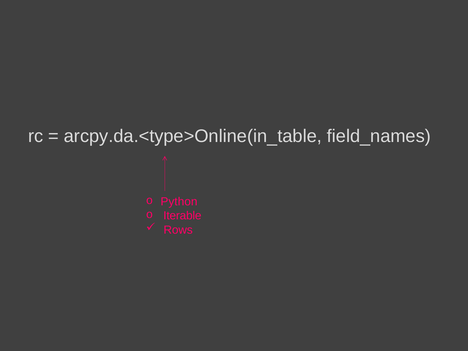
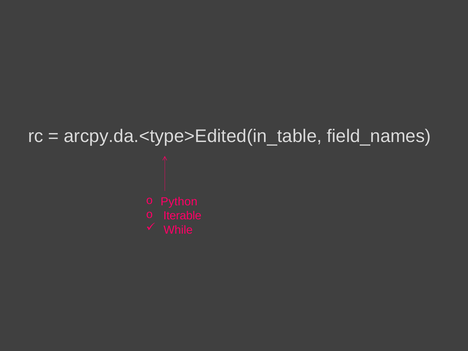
arcpy.da.<type>Online(in_table: arcpy.da.<type>Online(in_table -> arcpy.da.<type>Edited(in_table (193, 136)
Rows: Rows -> While (178, 230)
